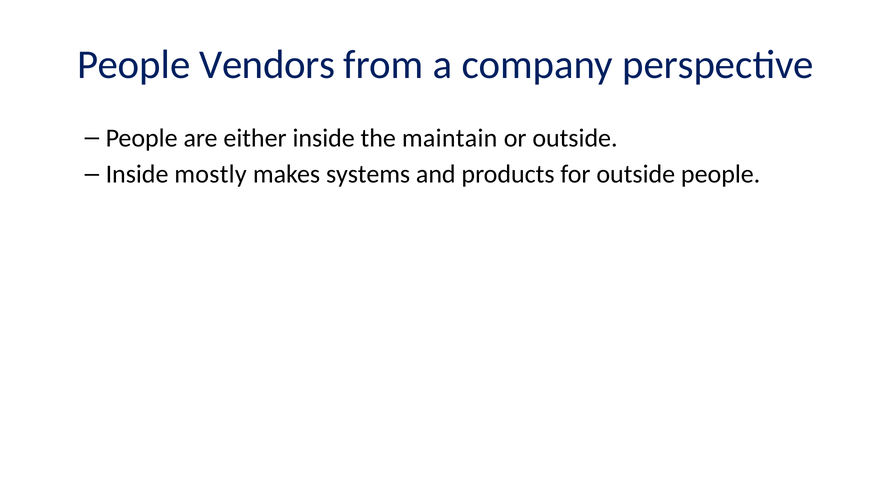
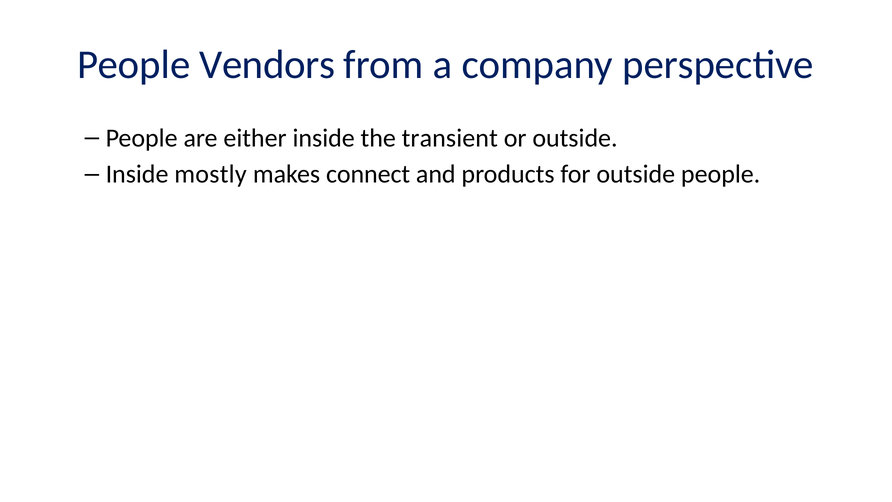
maintain: maintain -> transient (450, 138)
systems: systems -> connect (368, 174)
